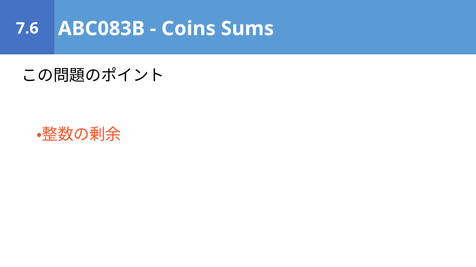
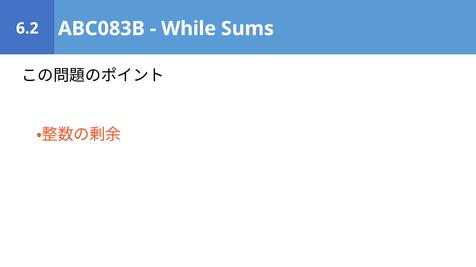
Coins: Coins -> While (189, 29)
7.6: 7.6 -> 6.2 (27, 28)
